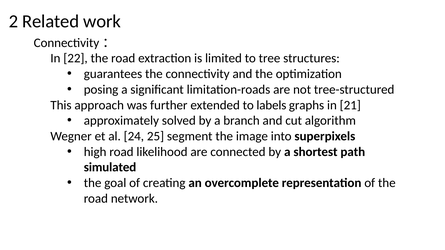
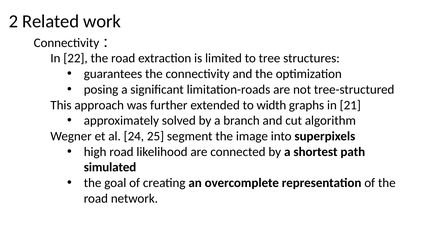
labels: labels -> width (271, 105)
